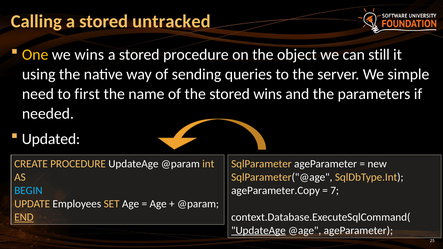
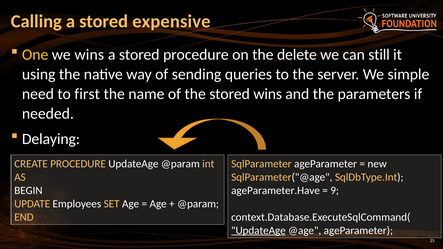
untracked: untracked -> expensive (171, 22)
object: object -> delete (297, 55)
Updated: Updated -> Delaying (51, 139)
BEGIN colour: light blue -> white (28, 191)
ageParameter.Copy: ageParameter.Copy -> ageParameter.Have (276, 191)
7: 7 -> 9 (335, 191)
END underline: present -> none (24, 217)
